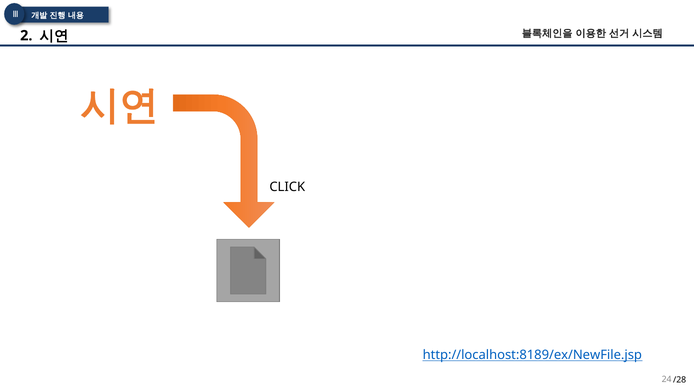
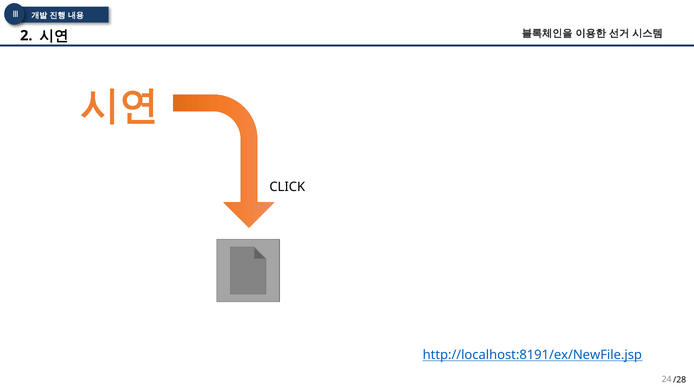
http://localhost:8189/ex/NewFile.jsp: http://localhost:8189/ex/NewFile.jsp -> http://localhost:8191/ex/NewFile.jsp (532, 355)
